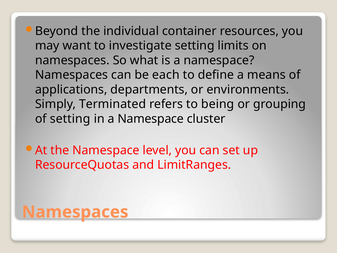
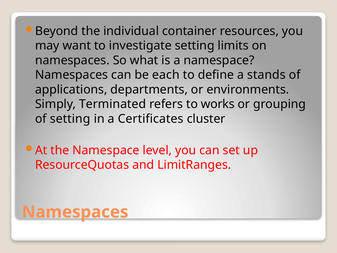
means: means -> stands (266, 75)
being: being -> works (218, 104)
in a Namespace: Namespace -> Certificates (151, 119)
